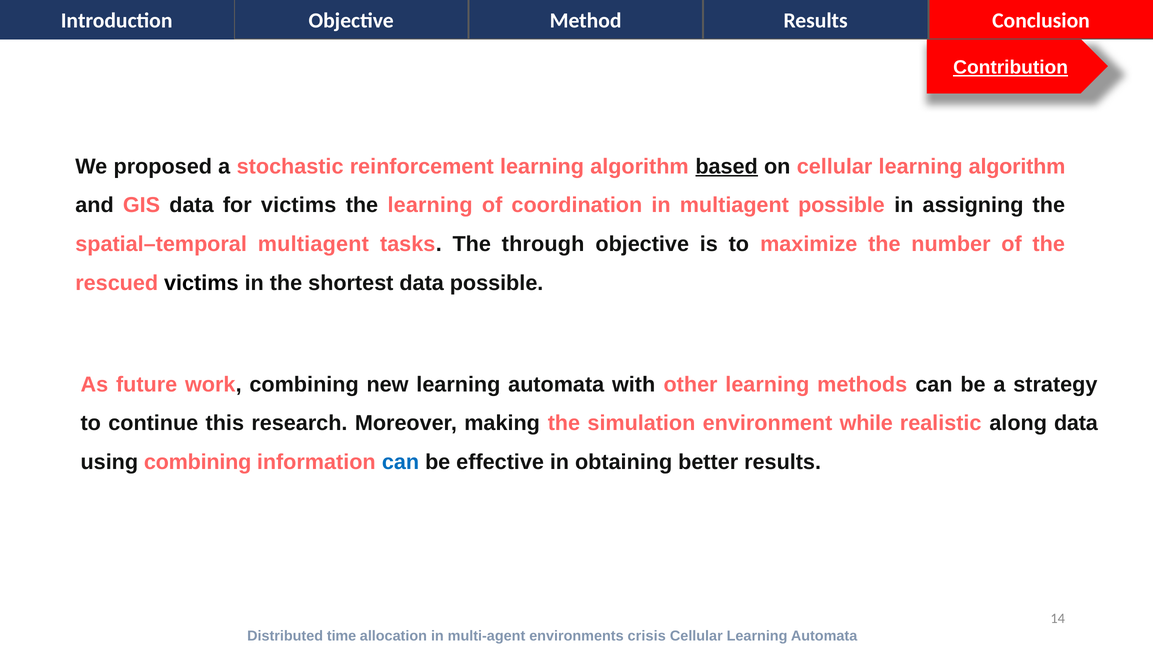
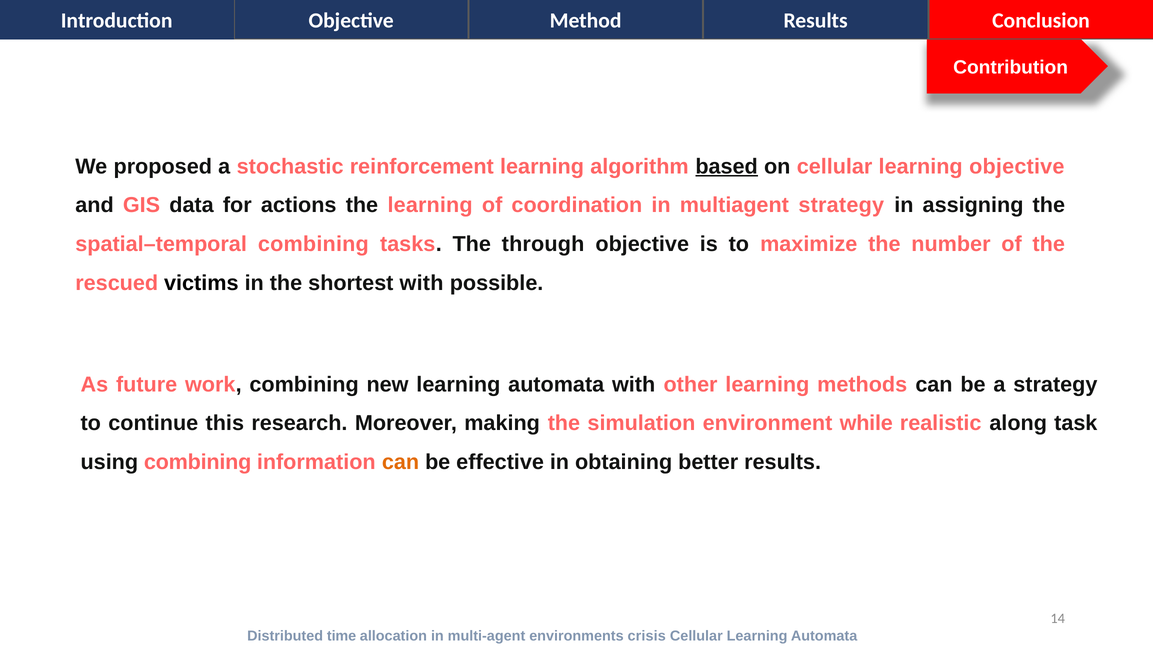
Contribution underline: present -> none (1011, 68)
cellular learning algorithm: algorithm -> objective (1017, 167)
for victims: victims -> actions (299, 206)
multiagent possible: possible -> strategy (841, 206)
spatial–temporal multiagent: multiagent -> combining (313, 244)
shortest data: data -> with (422, 283)
along data: data -> task (1076, 424)
can colour: blue -> orange (401, 463)
